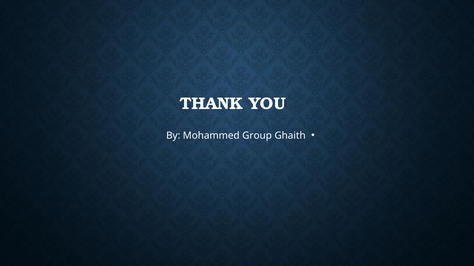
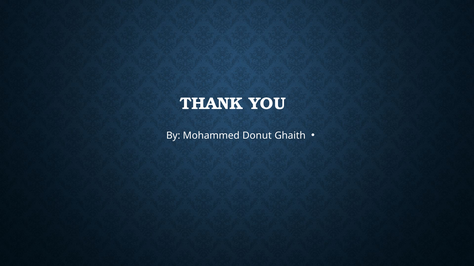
Group: Group -> Donut (257, 136)
